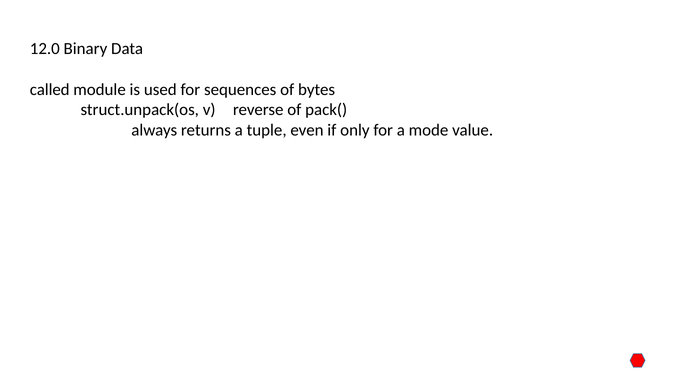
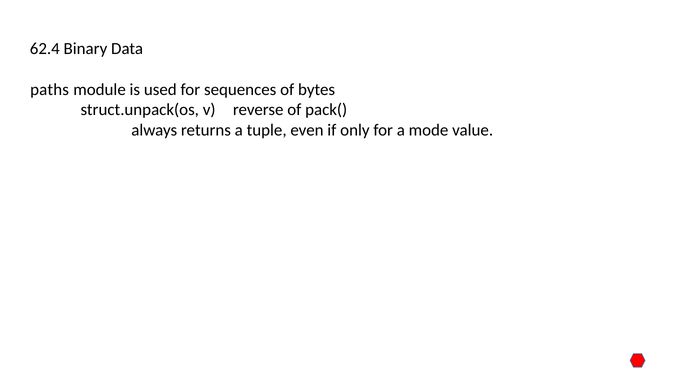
12.0: 12.0 -> 62.4 (45, 49)
called: called -> paths (50, 89)
